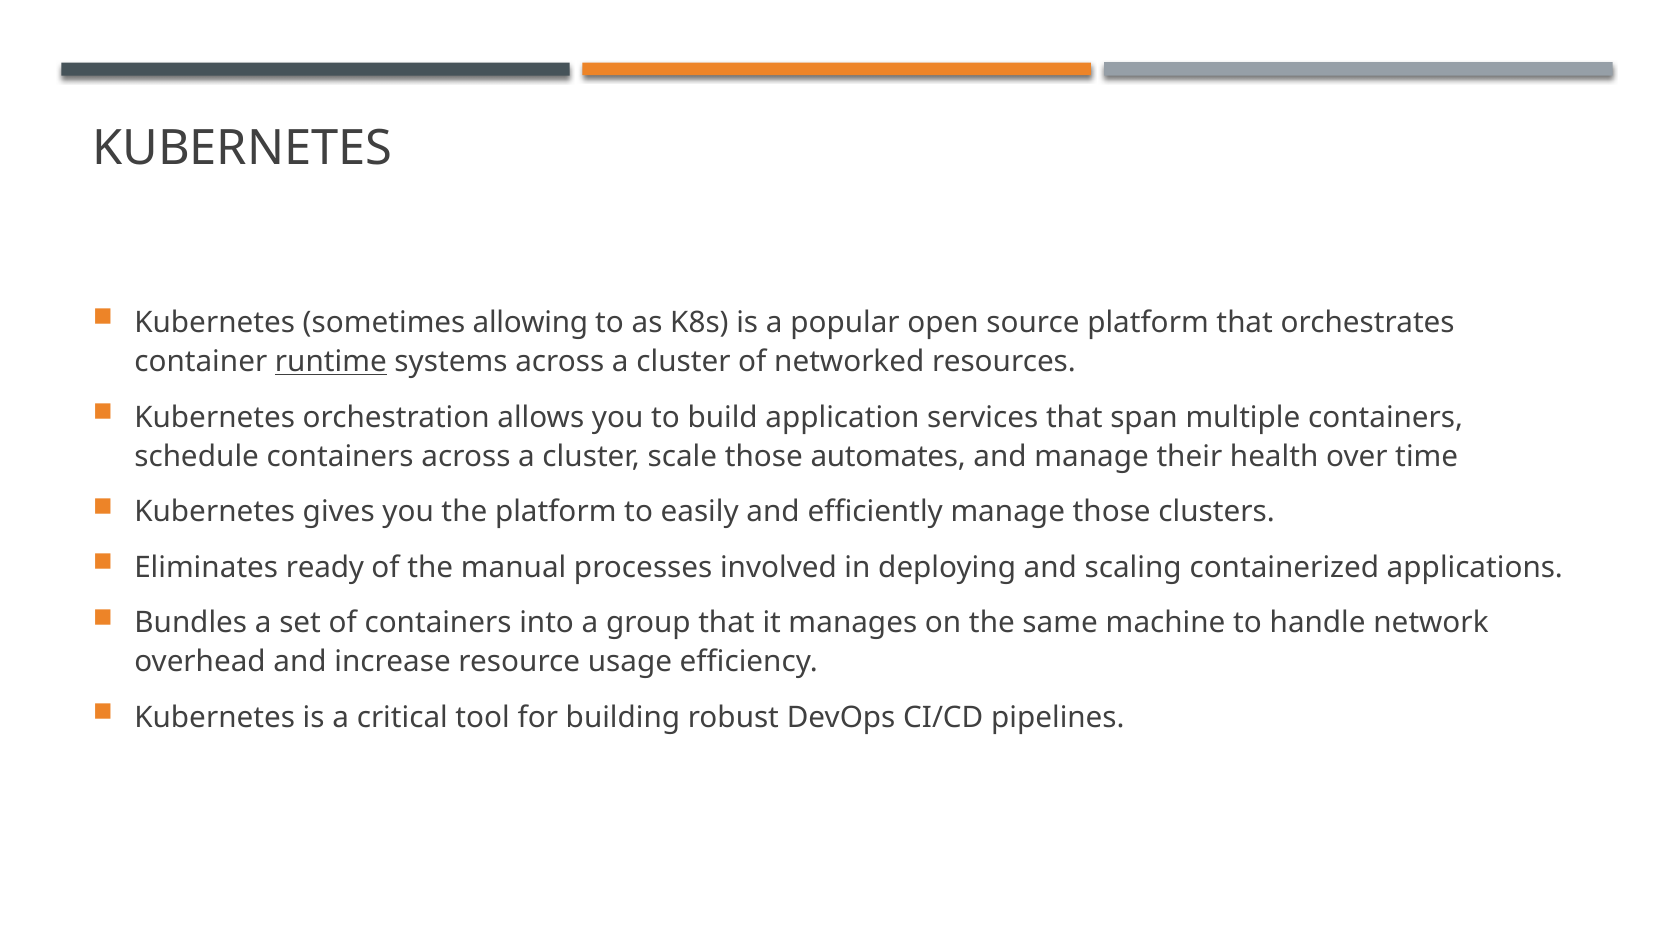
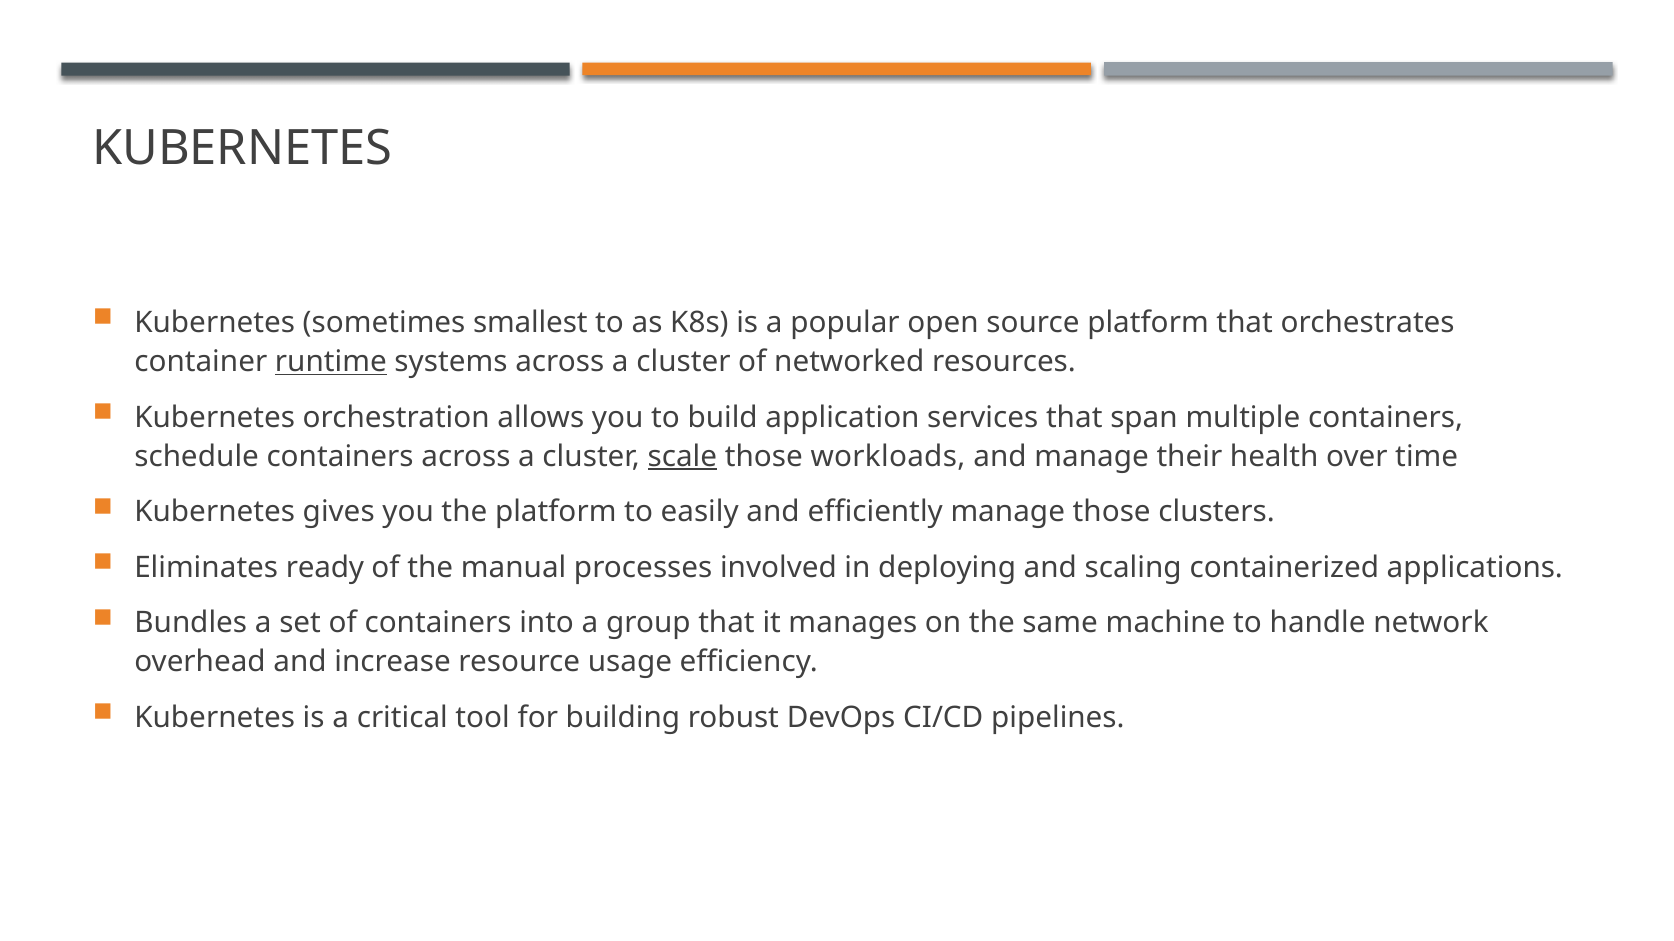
allowing: allowing -> smallest (530, 323)
scale underline: none -> present (682, 457)
automates: automates -> workloads (888, 457)
